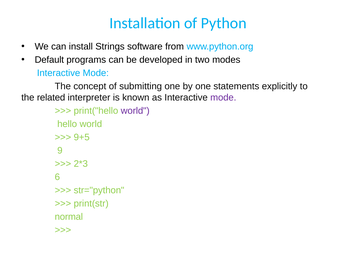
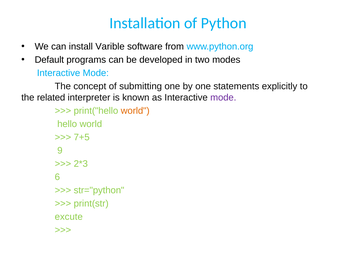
Strings: Strings -> Varible (110, 47)
world colour: purple -> orange (135, 111)
9+5: 9+5 -> 7+5 (82, 137)
normal: normal -> excute (69, 217)
